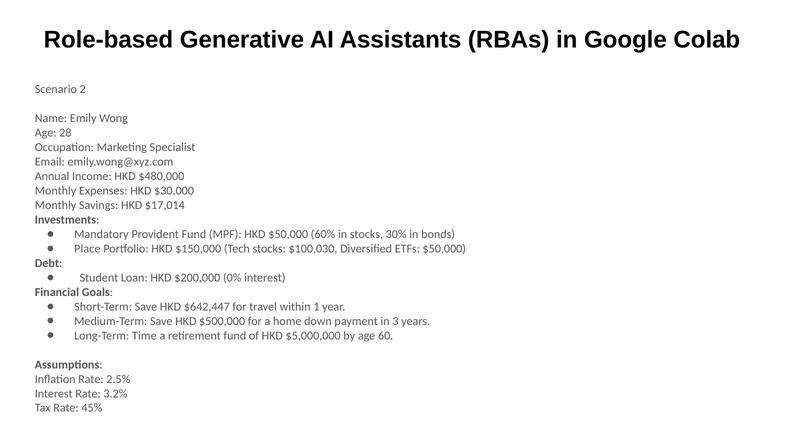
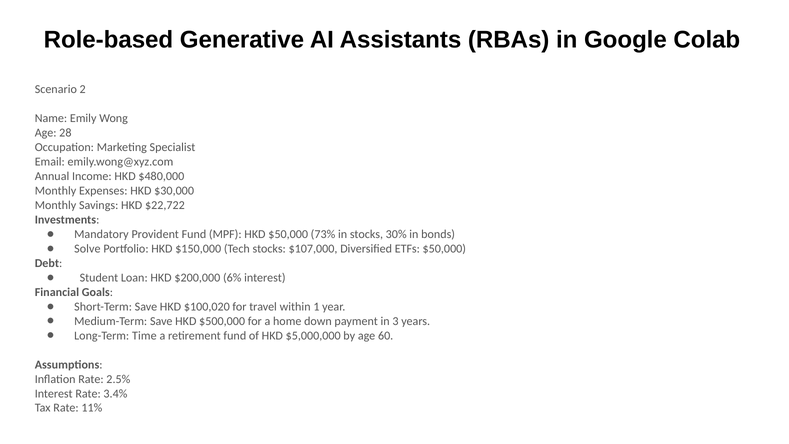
$17,014: $17,014 -> $22,722 (165, 205)
60%: 60% -> 73% (323, 234)
Place: Place -> Solve (87, 249)
$100,030: $100,030 -> $107,000 (313, 249)
0%: 0% -> 6% (232, 278)
$642,447: $642,447 -> $100,020 (207, 307)
3.2%: 3.2% -> 3.4% (115, 393)
45%: 45% -> 11% (92, 408)
